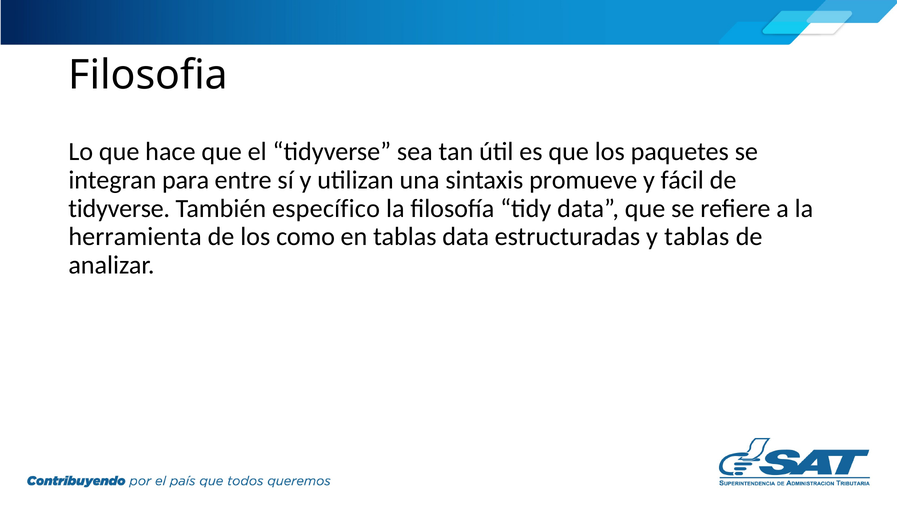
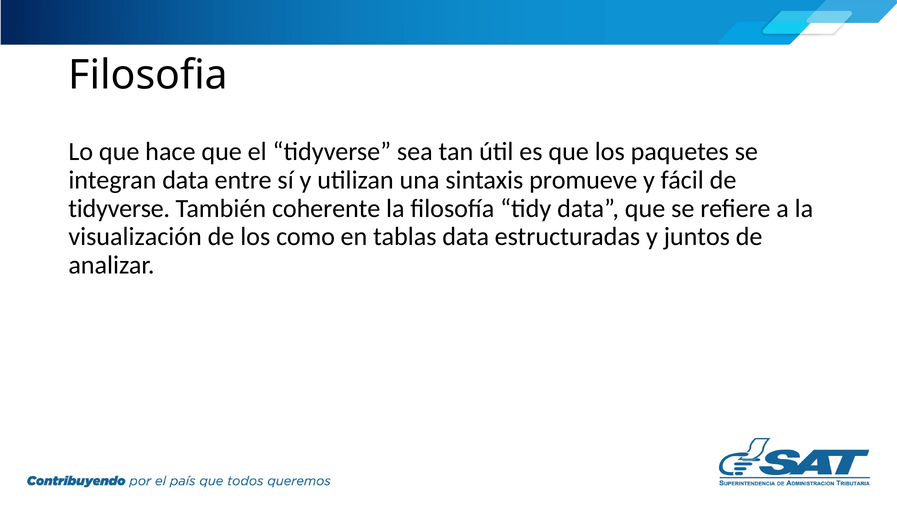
integran para: para -> data (186, 180)
específico: específico -> coherente (326, 208)
herramienta: herramienta -> visualización (135, 236)
y tablas: tablas -> juntos (697, 236)
